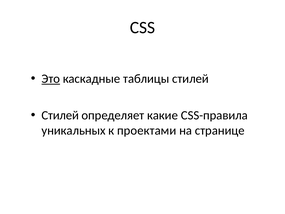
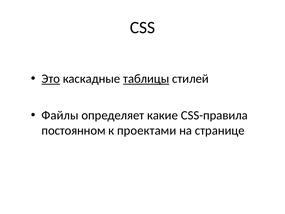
таблицы underline: none -> present (146, 79)
Стилей: Стилей -> Файлы (60, 115)
уникальных: уникальных -> постоянном (74, 130)
